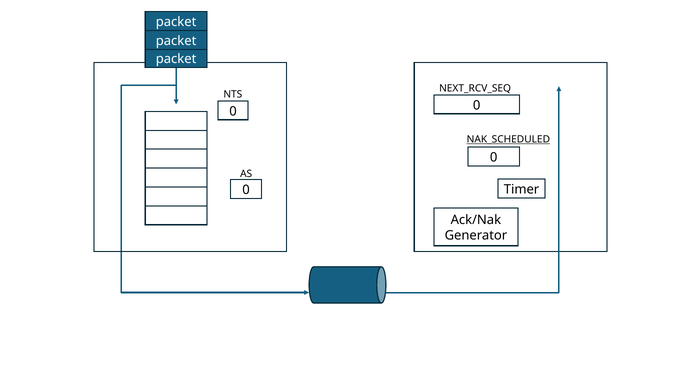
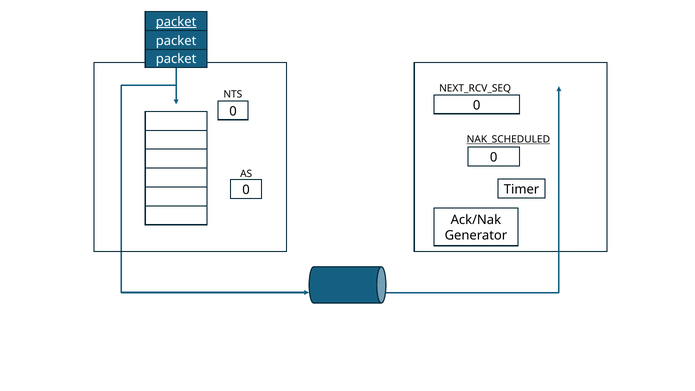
packet underline: none -> present (176, 22)
